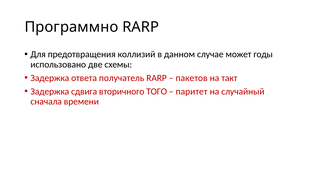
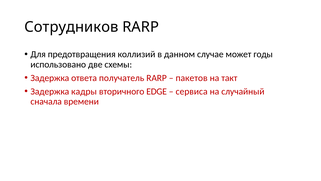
Программно: Программно -> Сотрудников (71, 27)
сдвига: сдвига -> кадры (84, 91)
ТОГО: ТОГО -> EDGE (157, 91)
паритет: паритет -> сервиса (192, 91)
